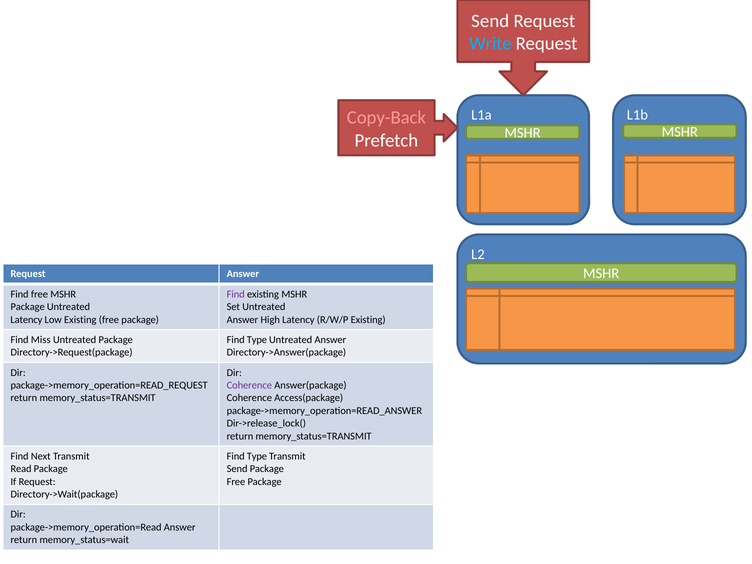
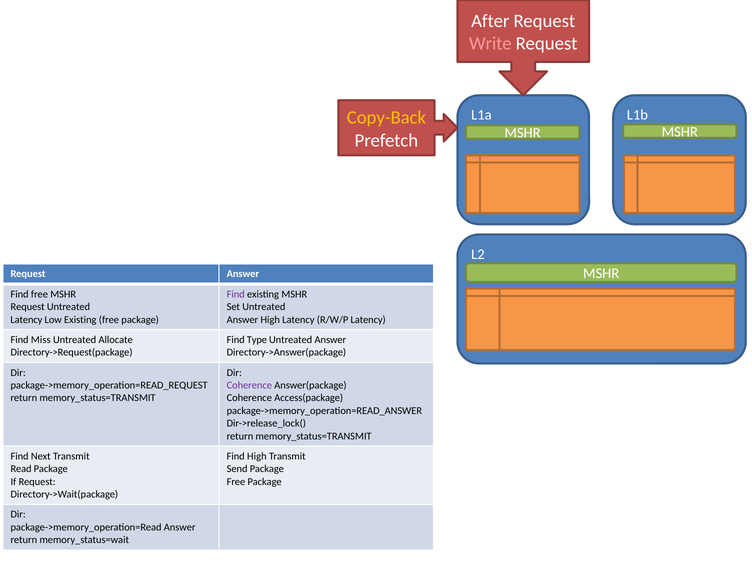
Send: Send -> After (490, 21)
Write colour: light blue -> pink (490, 44)
Copy-Back colour: pink -> yellow (386, 118)
Package: Package -> Request (28, 307)
R/W/P Existing: Existing -> Latency (368, 320)
Untreated Package: Package -> Allocate (116, 340)
Type: Type -> High (257, 456)
